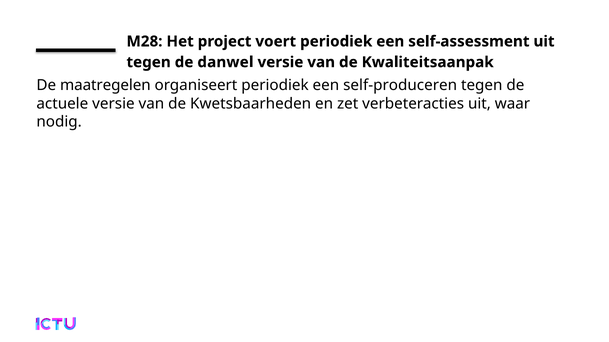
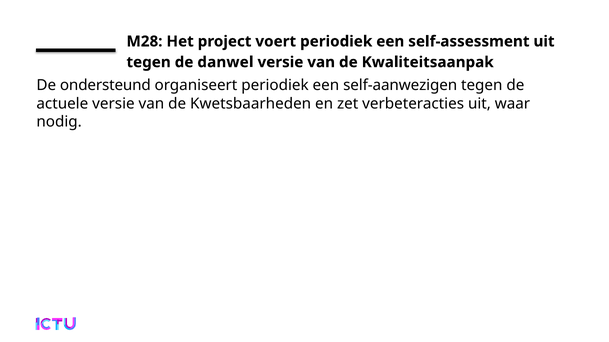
maatregelen: maatregelen -> ondersteund (105, 86)
self-produceren: self-produceren -> self-aanwezigen (400, 86)
